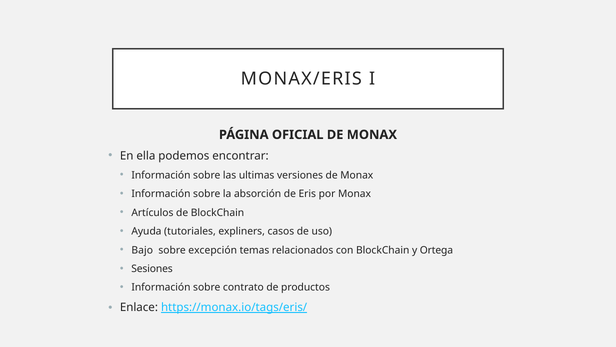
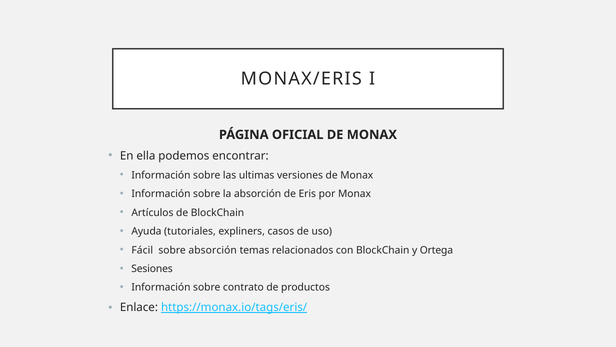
Bajo: Bajo -> Fácil (142, 250)
sobre excepción: excepción -> absorción (213, 250)
